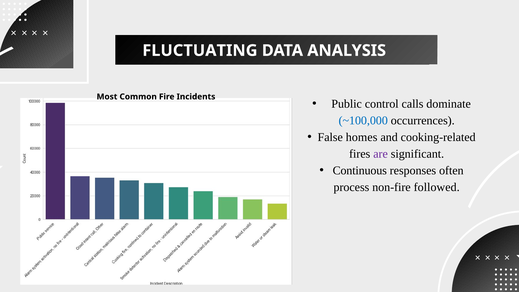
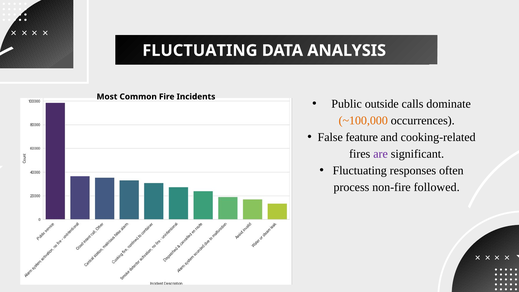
control: control -> outside (382, 104)
~100,000 colour: blue -> orange (363, 120)
homes: homes -> feature (362, 137)
Continuous: Continuous -> Fluctuating (360, 171)
